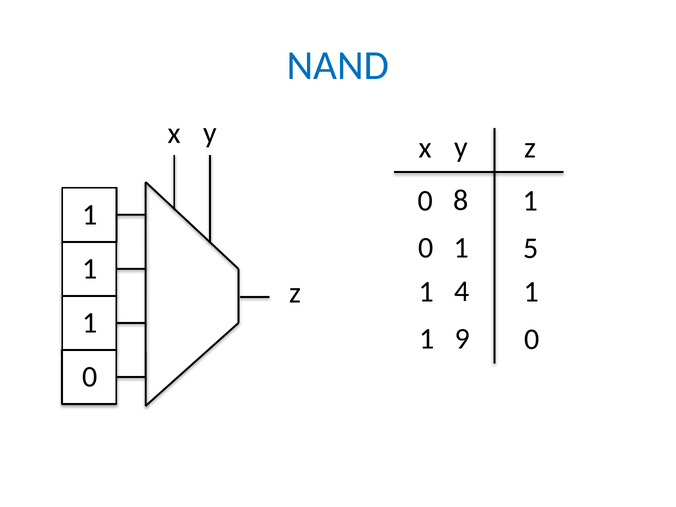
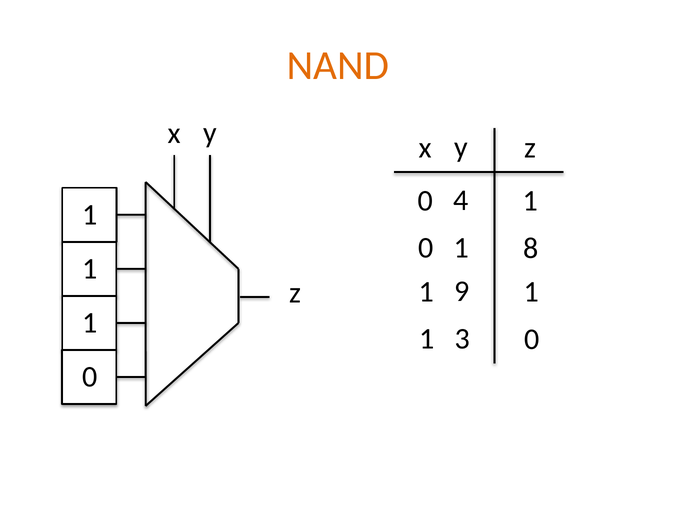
NAND colour: blue -> orange (338, 65)
8: 8 -> 4 (461, 201)
5: 5 -> 8 (531, 248)
4: 4 -> 9 (462, 292)
9: 9 -> 3 (463, 339)
